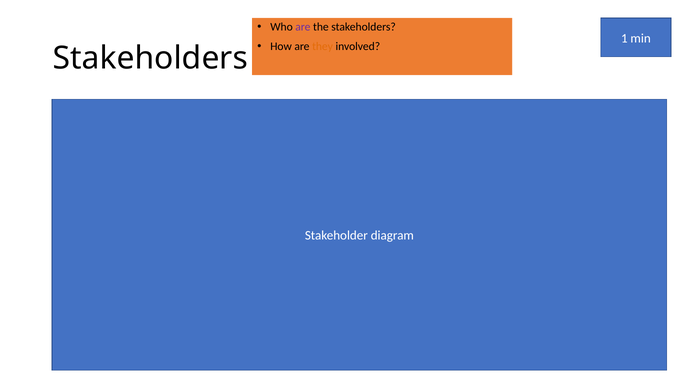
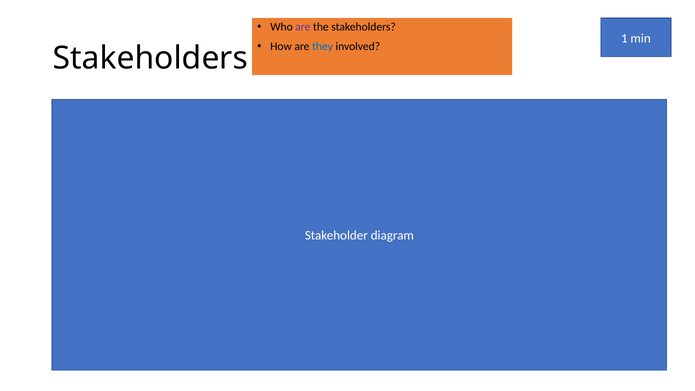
they colour: orange -> blue (323, 46)
